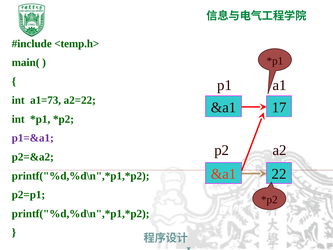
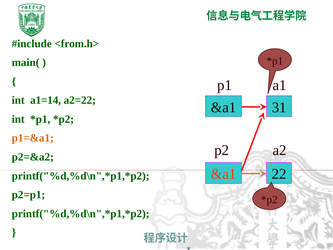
<temp.h>: <temp.h> -> <from.h> (77, 44)
a1=73: a1=73 -> a1=14 (46, 100)
17: 17 -> 31 (279, 107)
p1=&a1 colour: purple -> orange (33, 138)
